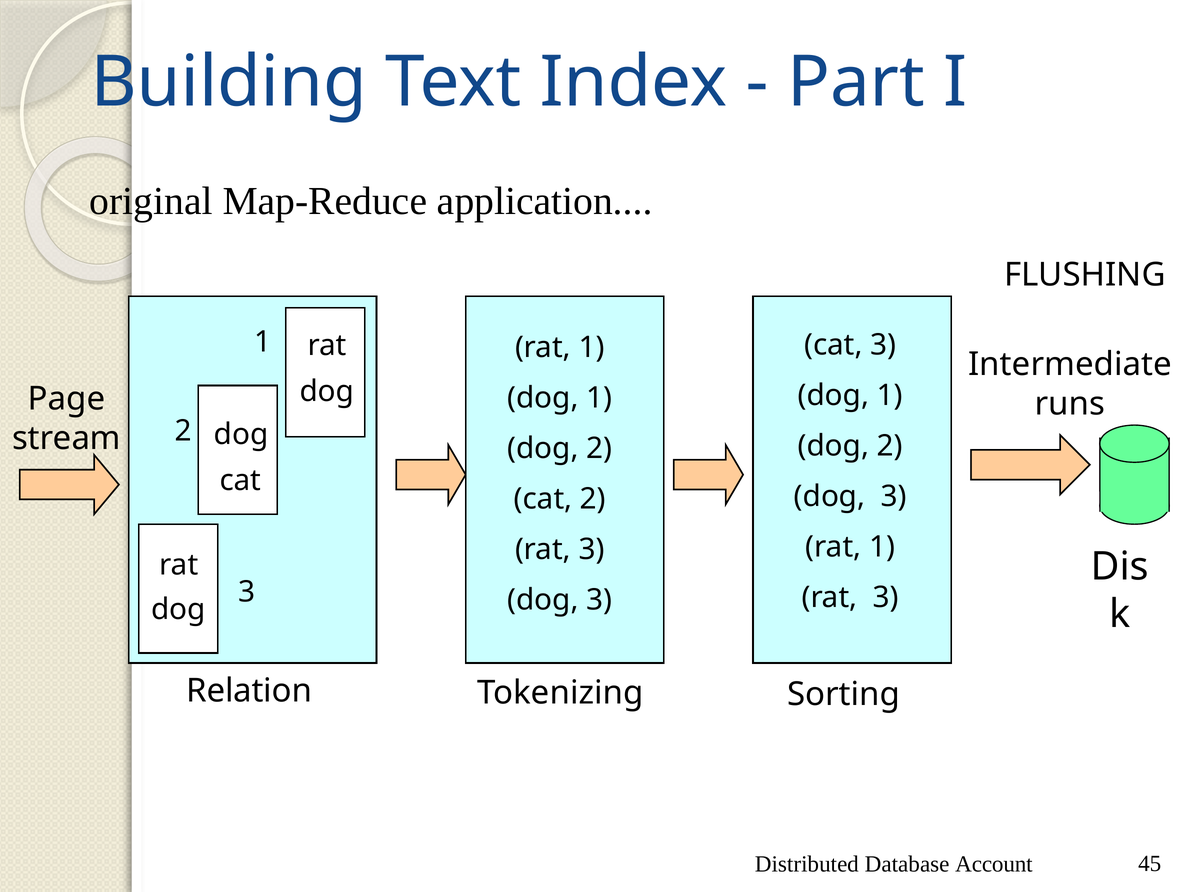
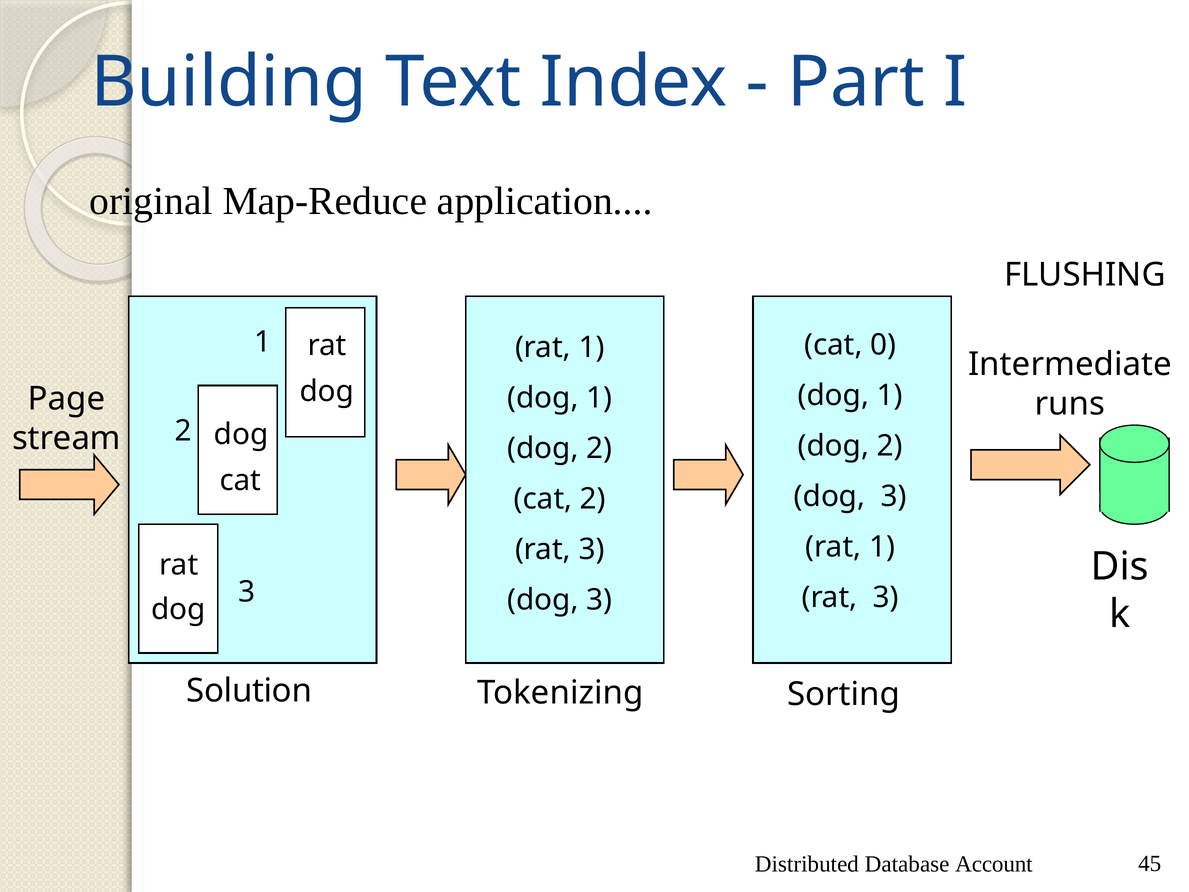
cat 3: 3 -> 0 (883, 345)
Relation: Relation -> Solution (249, 691)
